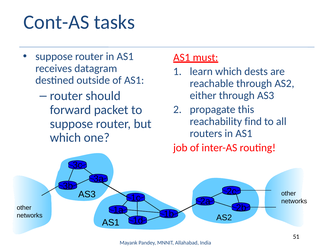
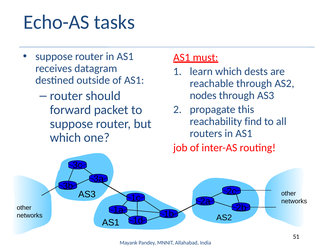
Cont-AS: Cont-AS -> Echo-AS (56, 22)
either: either -> nodes (203, 95)
